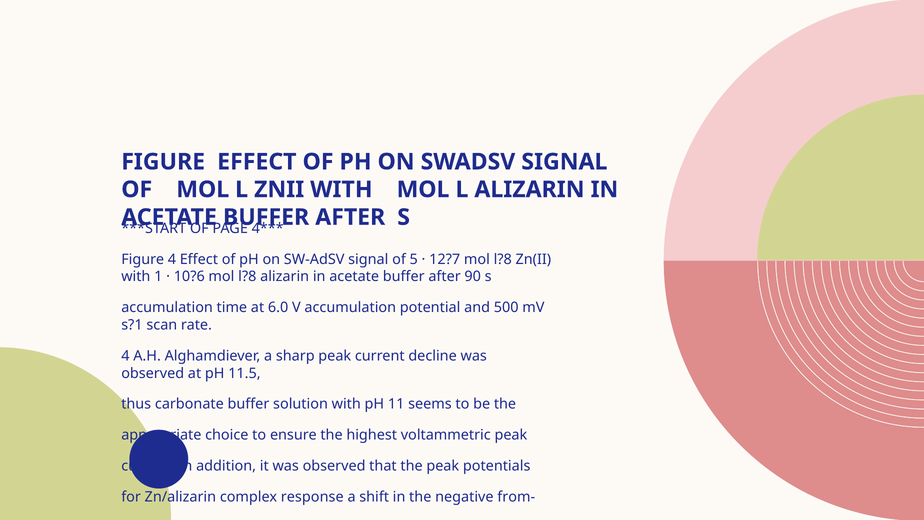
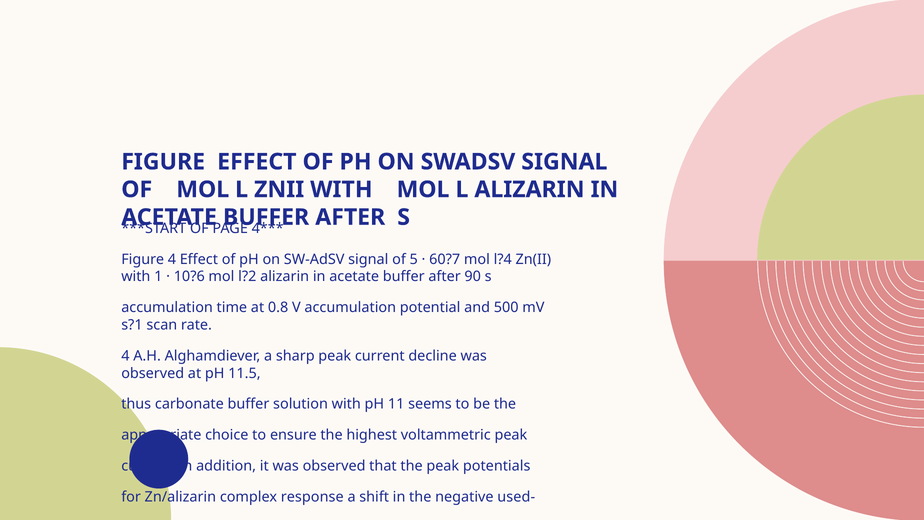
12?7: 12?7 -> 60?7 (445, 259)
l?8: l?8 -> l?4 (503, 259)
10?6 mol l?8: l?8 -> l?2 (247, 276)
6.0: 6.0 -> 0.8 (278, 307)
from-: from- -> used- (516, 497)
